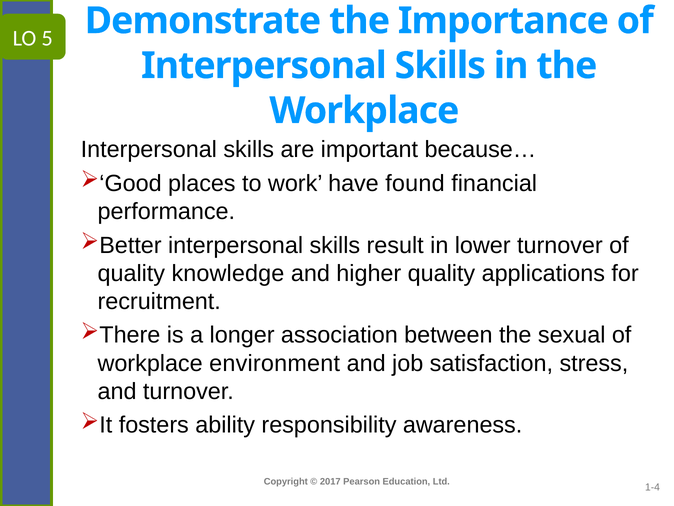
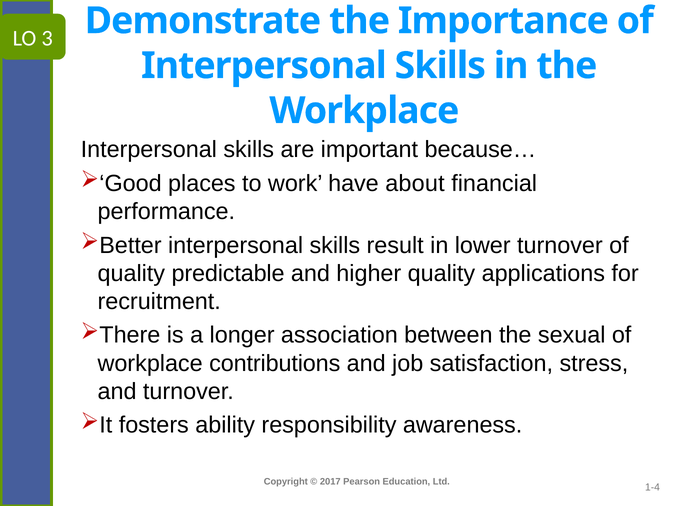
5: 5 -> 3 (47, 38)
found: found -> about (415, 183)
knowledge: knowledge -> predictable (228, 273)
environment: environment -> contributions (275, 363)
